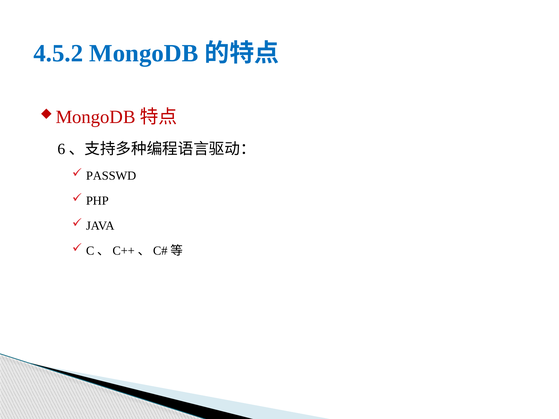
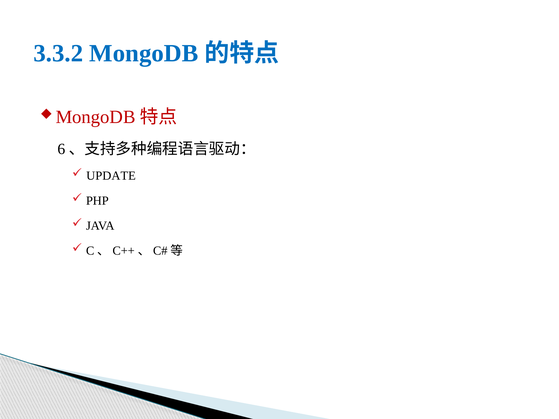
4.5.2: 4.5.2 -> 3.3.2 (58, 53)
PASSWD: PASSWD -> UPDATE (111, 176)
